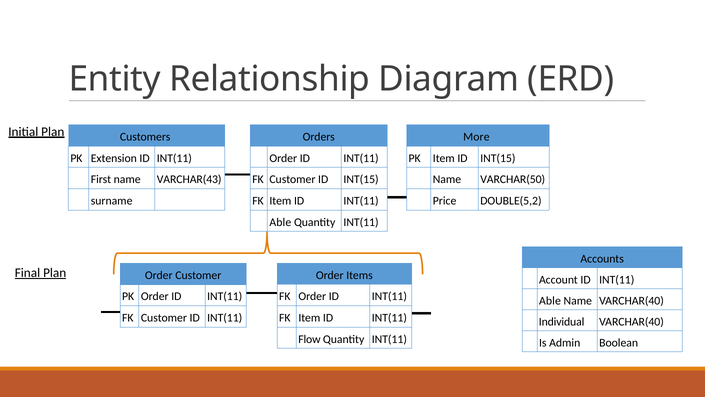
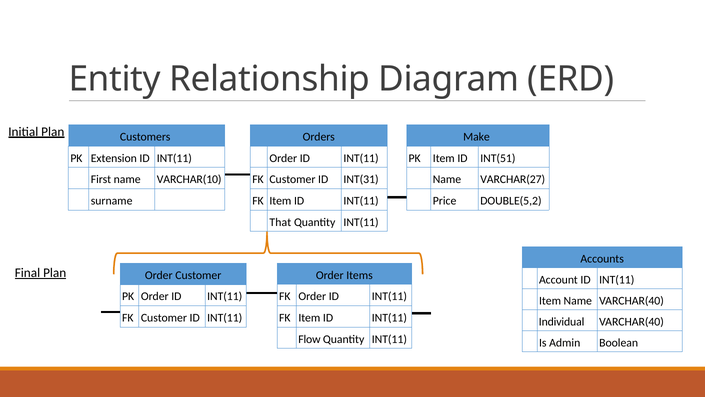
More: More -> Make (477, 137)
Item ID INT(15: INT(15 -> INT(51 (498, 158)
VARCHAR(43: VARCHAR(43 -> VARCHAR(10 (189, 179)
Customer ID INT(15: INT(15 -> INT(31 (361, 179)
VARCHAR(50: VARCHAR(50 -> VARCHAR(27 (513, 179)
Able: Able -> That (280, 222)
Able: Able -> Item (550, 300)
